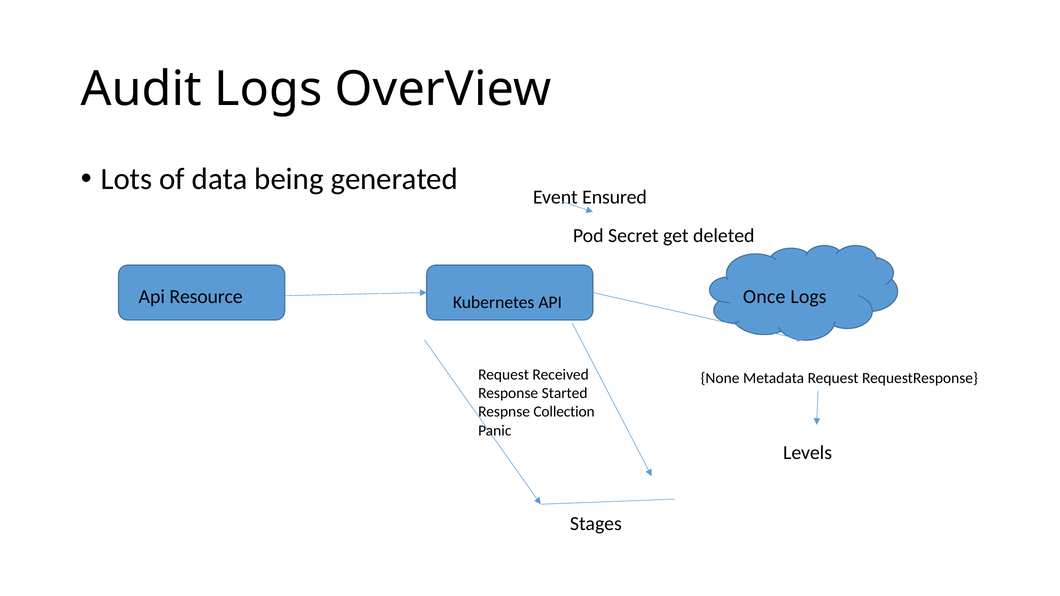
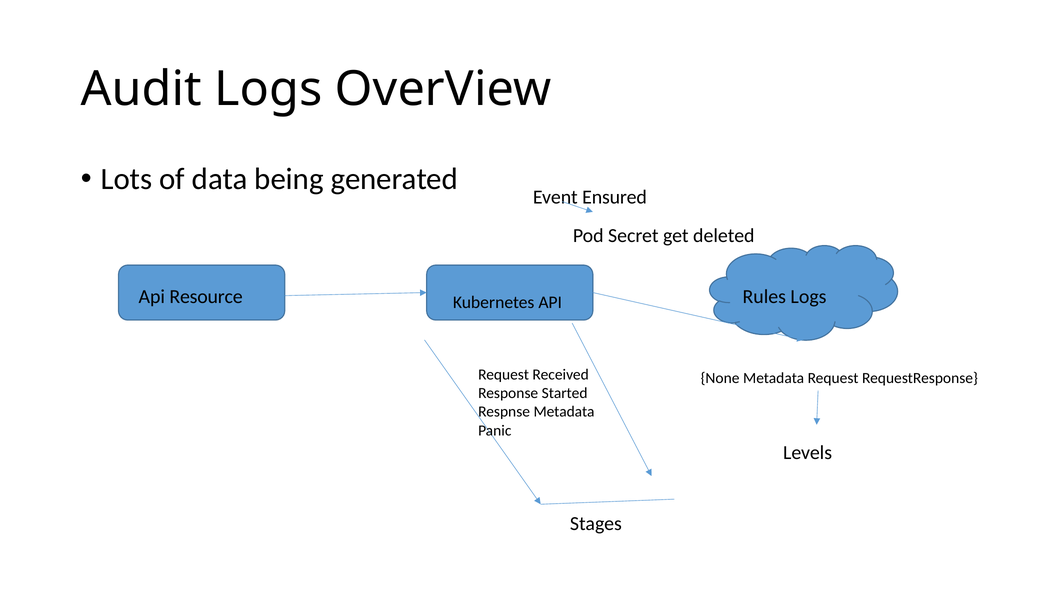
Once: Once -> Rules (764, 297)
Respnse Collection: Collection -> Metadata (564, 412)
